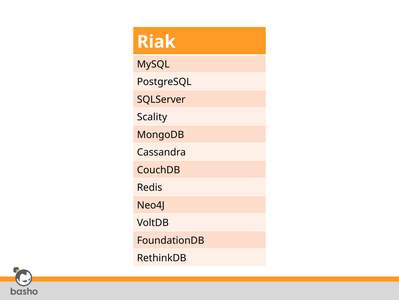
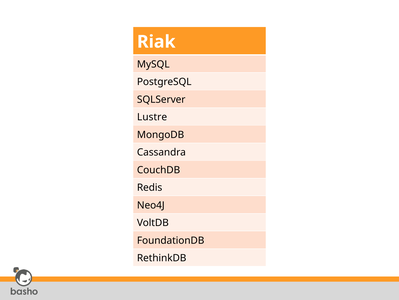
Scality: Scality -> Lustre (152, 117)
